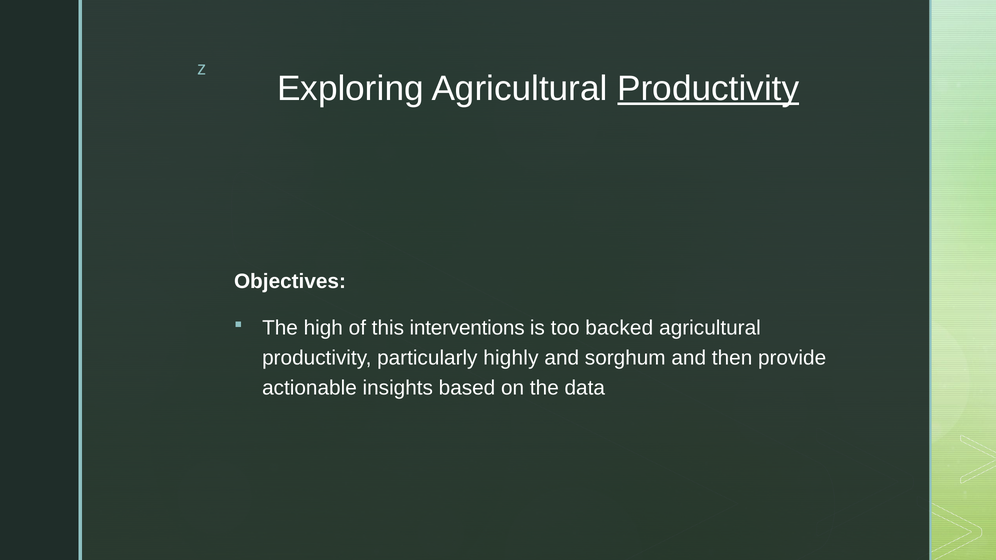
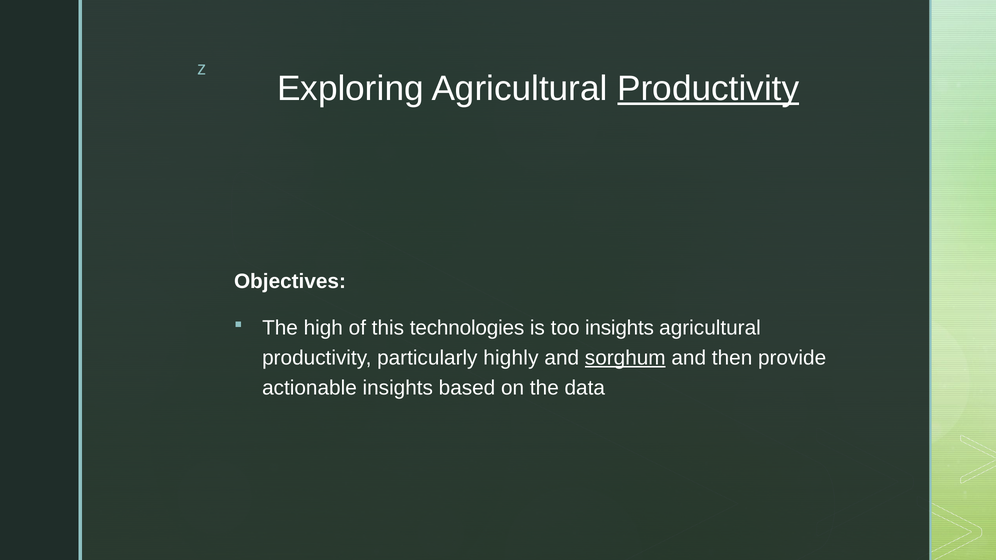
interventions: interventions -> technologies (467, 328)
too backed: backed -> insights (620, 328)
sorghum underline: none -> present (625, 358)
